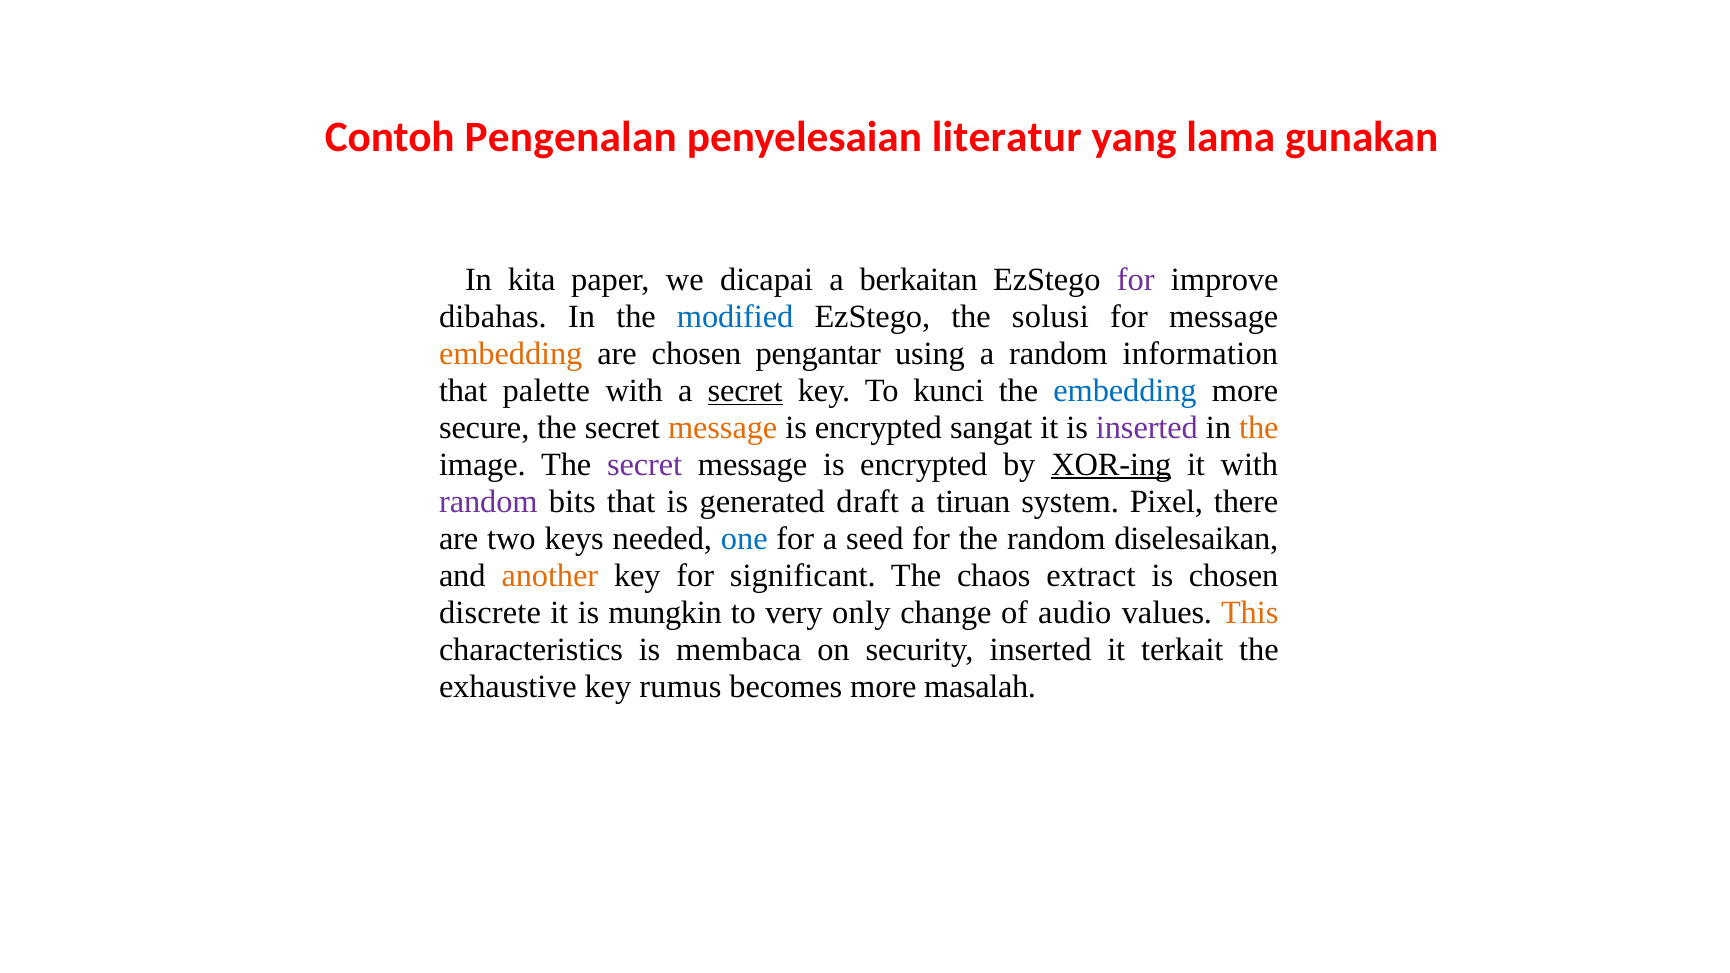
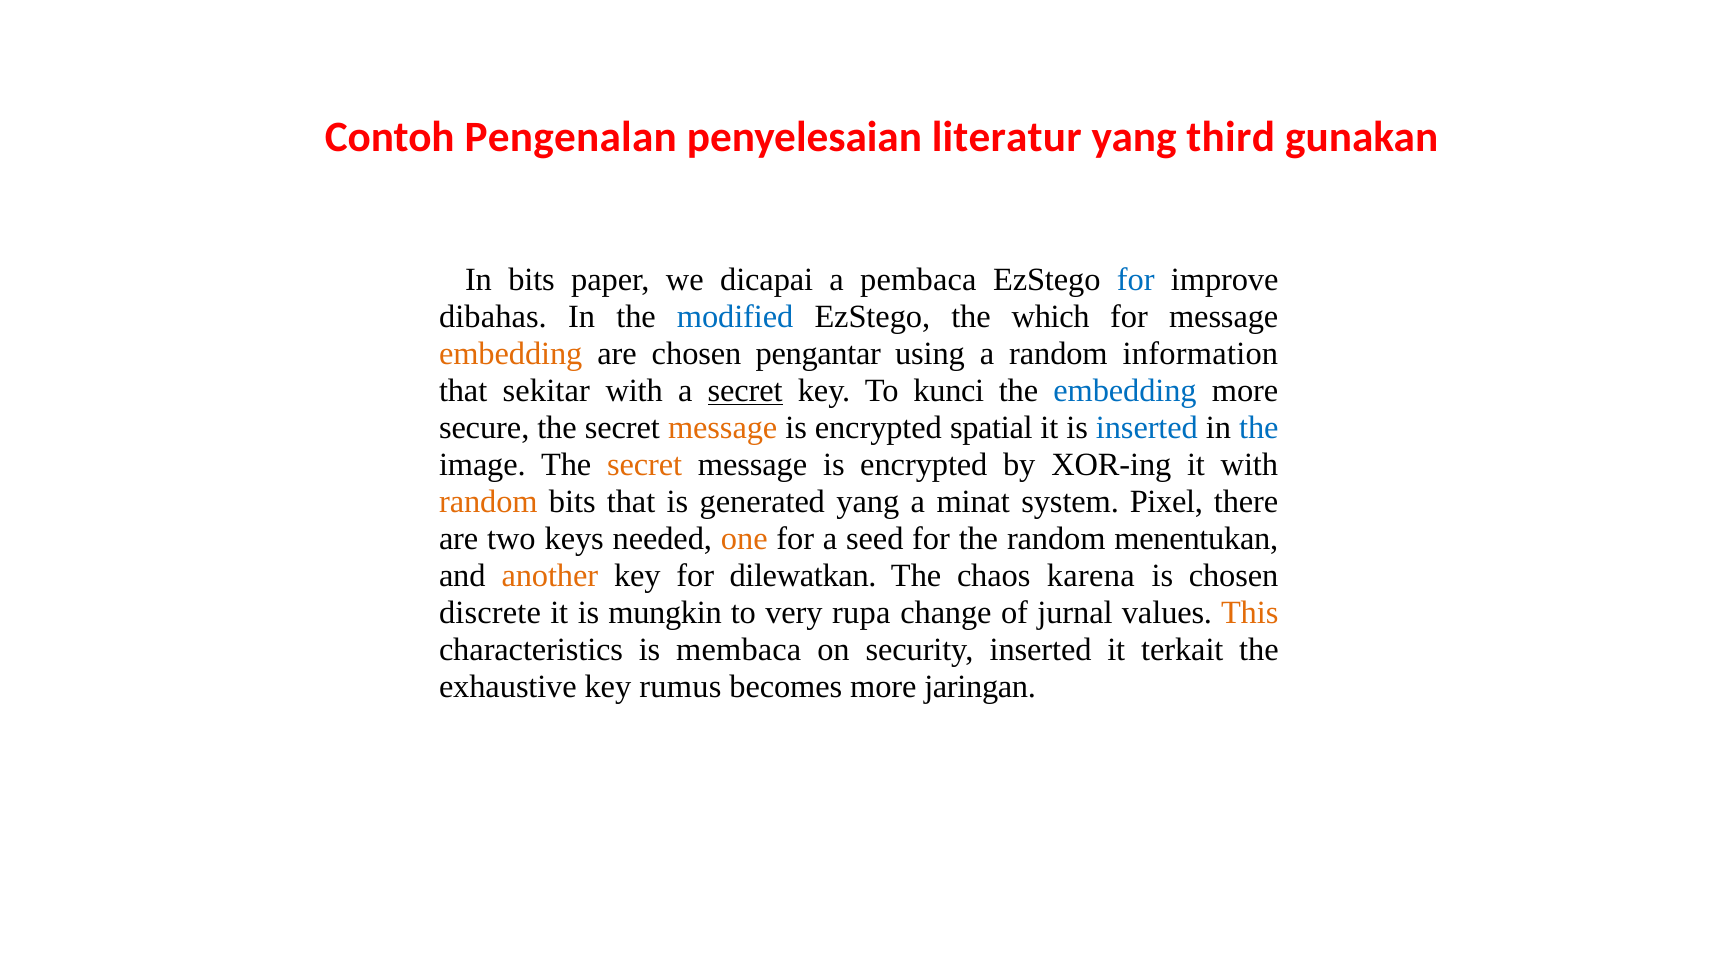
lama: lama -> third (1231, 137)
In kita: kita -> bits (532, 280)
berkaitan: berkaitan -> pembaca (918, 280)
for colour: purple -> blue (1136, 280)
solusi: solusi -> which (1051, 317)
palette: palette -> sekitar (546, 391)
sangat: sangat -> spatial (991, 428)
inserted colour: purple -> blue (1147, 428)
the colour: orange -> blue (1259, 428)
secret colour: purple -> orange (645, 465)
XOR-ing underline: present -> none (1111, 465)
random colour: purple -> orange (488, 502)
generated draft: draft -> yang (868, 502)
tiruan: tiruan -> minat (973, 502)
one colour: blue -> orange (744, 539)
diselesaikan: diselesaikan -> menentukan (1196, 539)
significant: significant -> dilewatkan (803, 576)
extract: extract -> karena (1091, 576)
only: only -> rupa (861, 612)
audio: audio -> jurnal (1075, 612)
masalah: masalah -> jaringan (980, 686)
